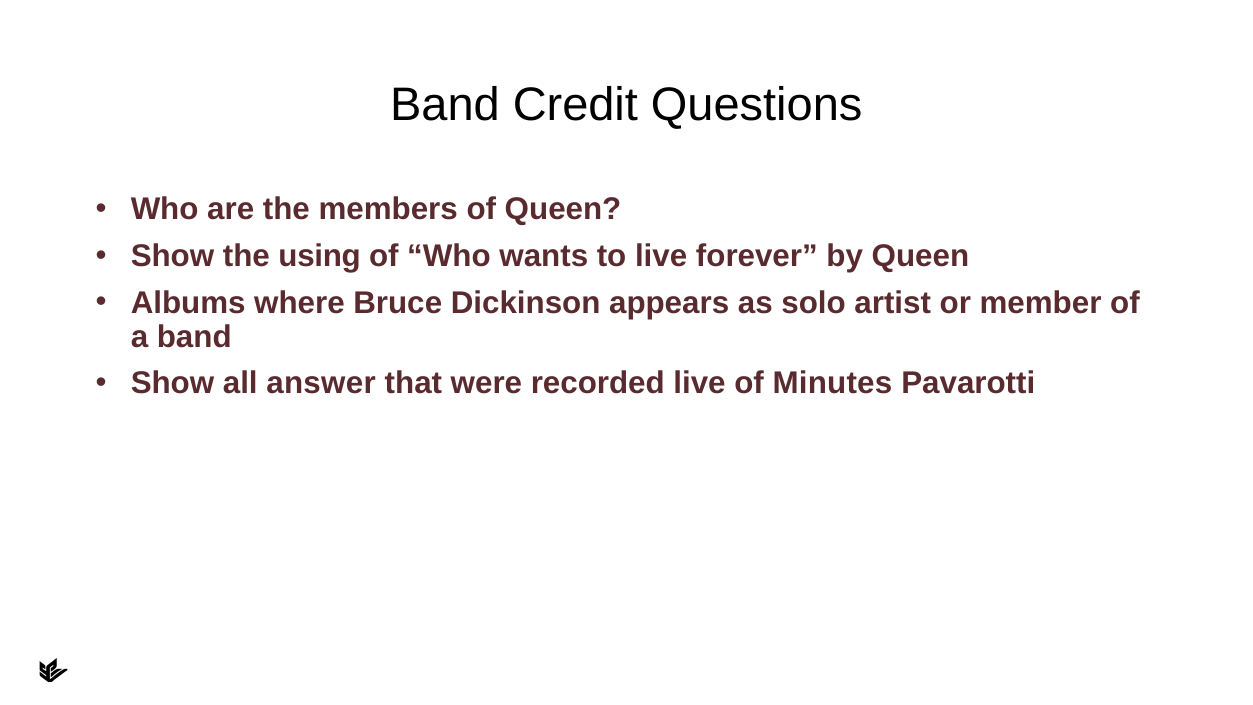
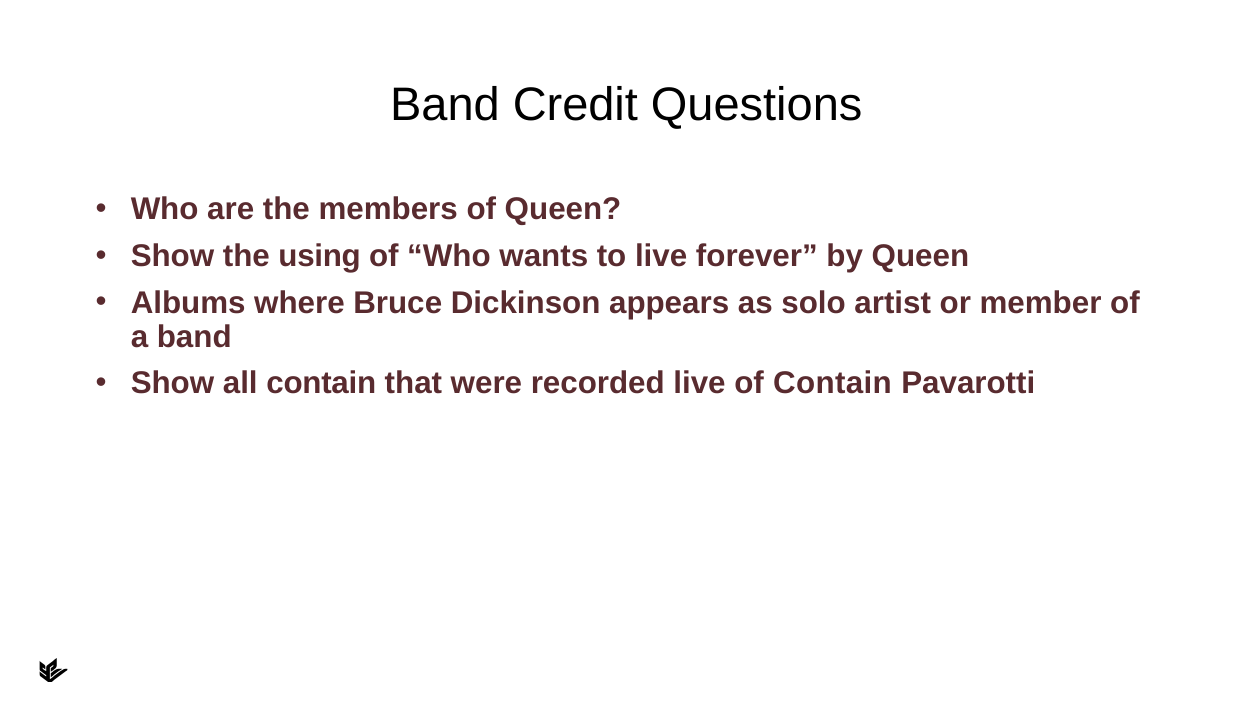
all answer: answer -> contain (321, 383)
of Minutes: Minutes -> Contain (832, 383)
